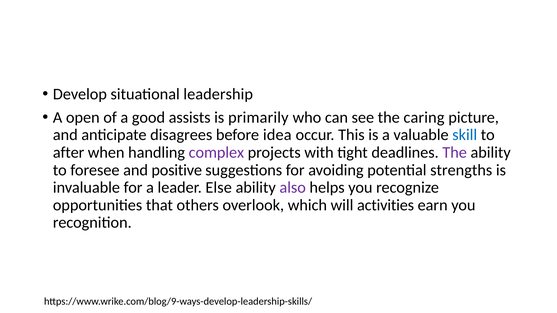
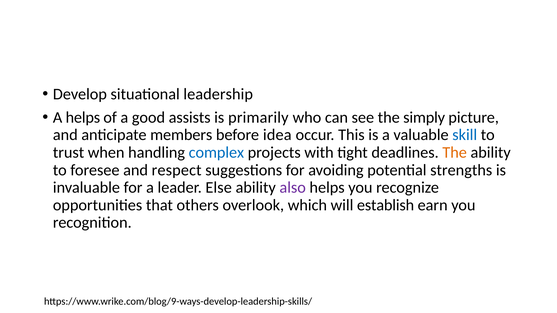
A open: open -> helps (83, 118)
caring: caring -> simply (424, 118)
disagrees: disagrees -> members (181, 135)
after: after -> trust (69, 153)
complex colour: purple -> blue (216, 153)
The colour: purple -> orange (455, 153)
positive: positive -> respect (177, 170)
activities: activities -> establish (386, 205)
